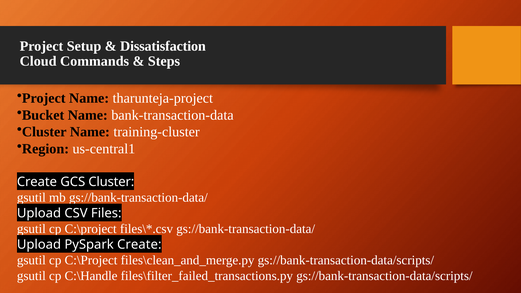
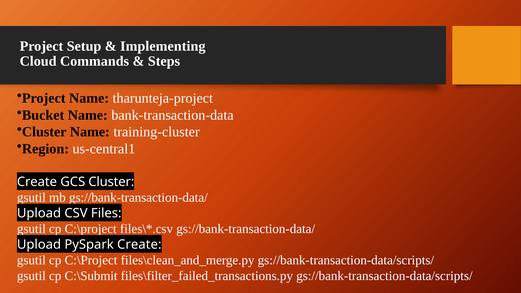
Dissatisfaction: Dissatisfaction -> Implementing (163, 46)
C:\Handle: C:\Handle -> C:\Submit (91, 276)
